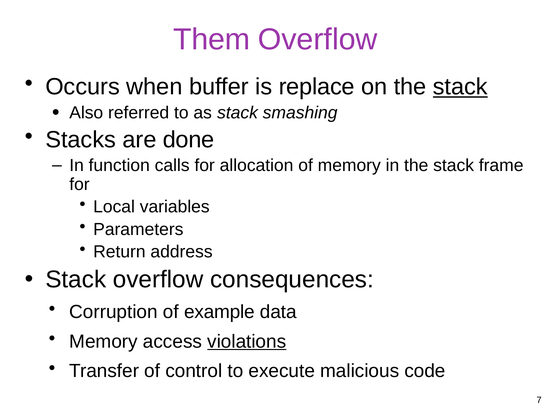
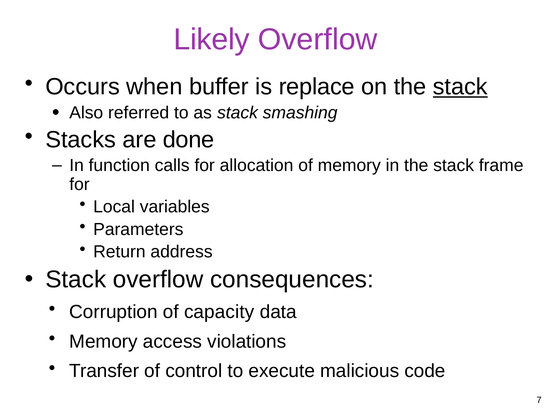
Them: Them -> Likely (212, 39)
example: example -> capacity (219, 312)
violations underline: present -> none (247, 342)
